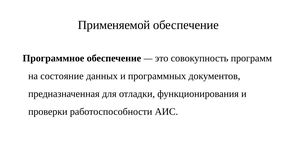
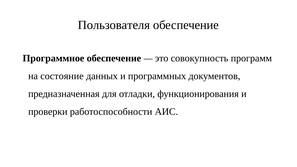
Применяемой: Применяемой -> Пользователя (114, 25)
